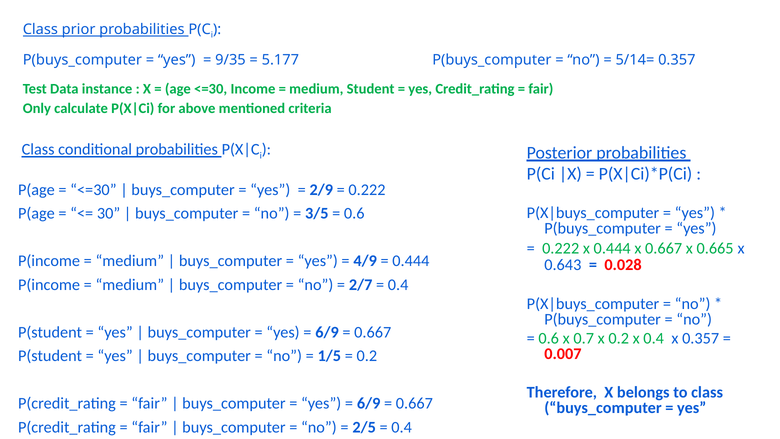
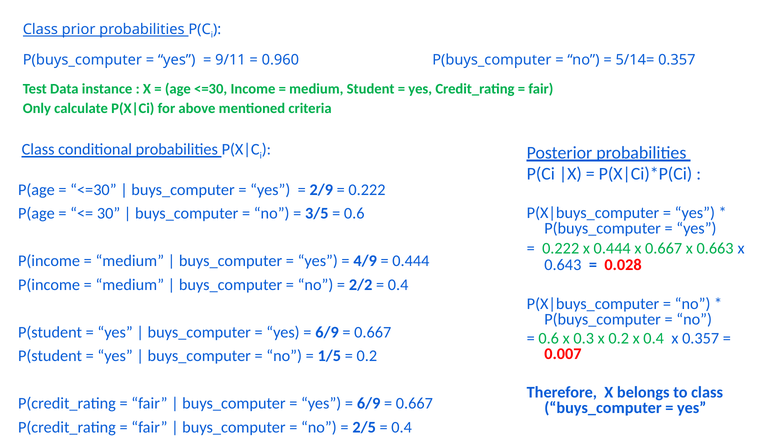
9/35: 9/35 -> 9/11 (230, 60)
5.177: 5.177 -> 0.960 (280, 60)
0.665: 0.665 -> 0.663 (715, 248)
2/7: 2/7 -> 2/2 (361, 285)
0.7: 0.7 -> 0.3 (584, 338)
